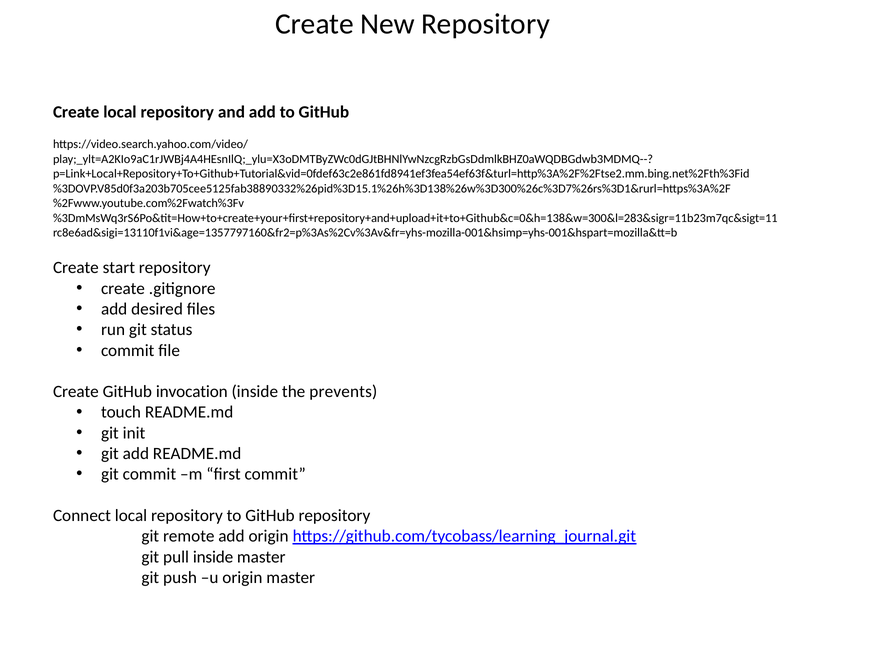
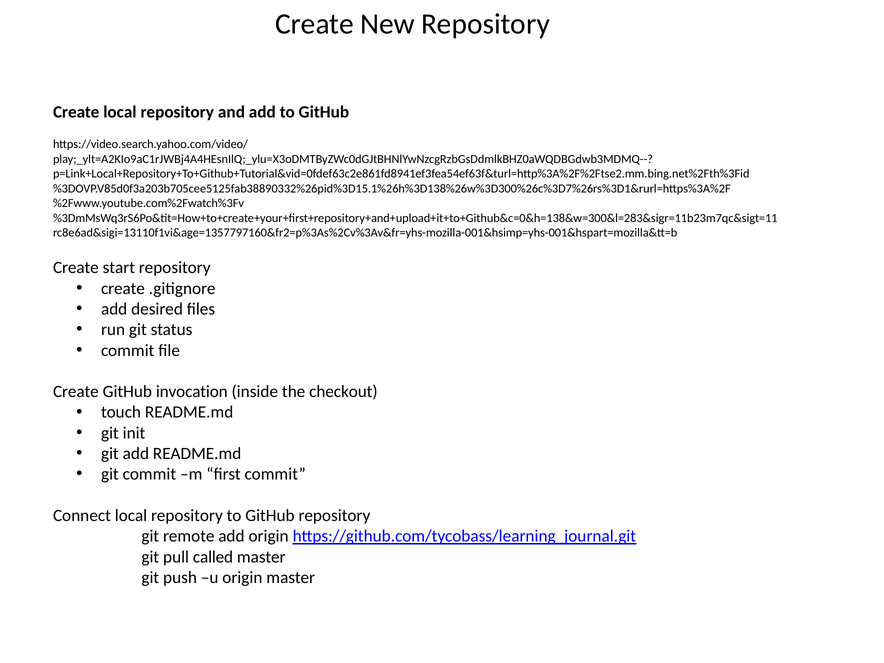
prevents: prevents -> checkout (343, 392)
pull inside: inside -> called (213, 557)
